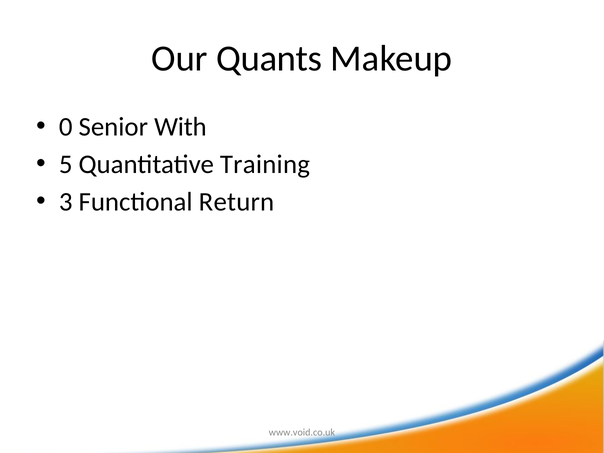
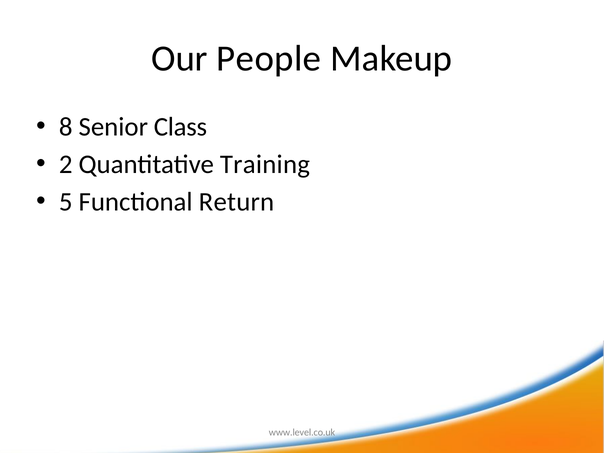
Quants: Quants -> People (269, 58)
0: 0 -> 8 (66, 127)
With: With -> Class (180, 127)
5: 5 -> 2 (66, 164)
3: 3 -> 5 (66, 202)
www.void.co.uk: www.void.co.uk -> www.level.co.uk (302, 433)
